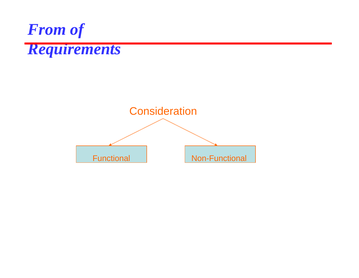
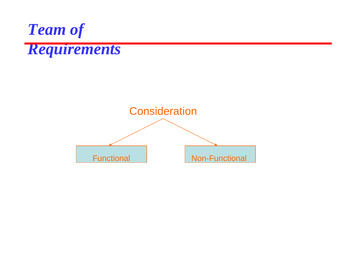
From: From -> Team (47, 29)
